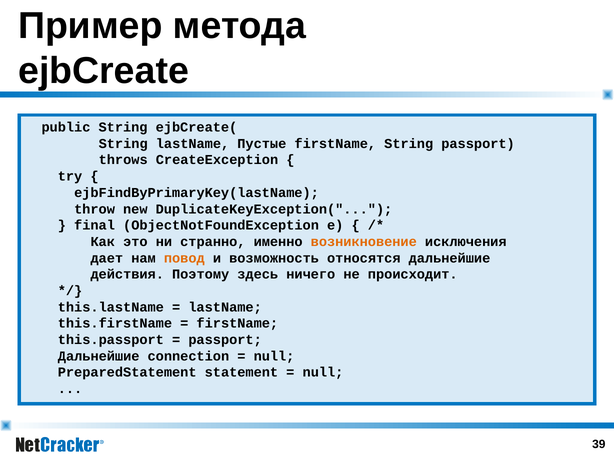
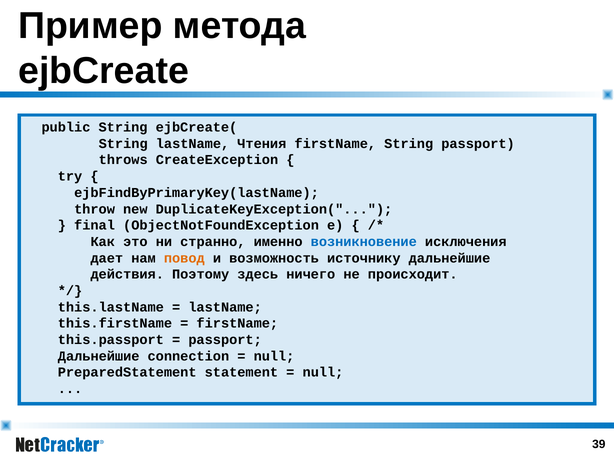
Пустые: Пустые -> Чтения (262, 144)
возникновение colour: orange -> blue (364, 242)
относятся: относятся -> источнику (364, 258)
